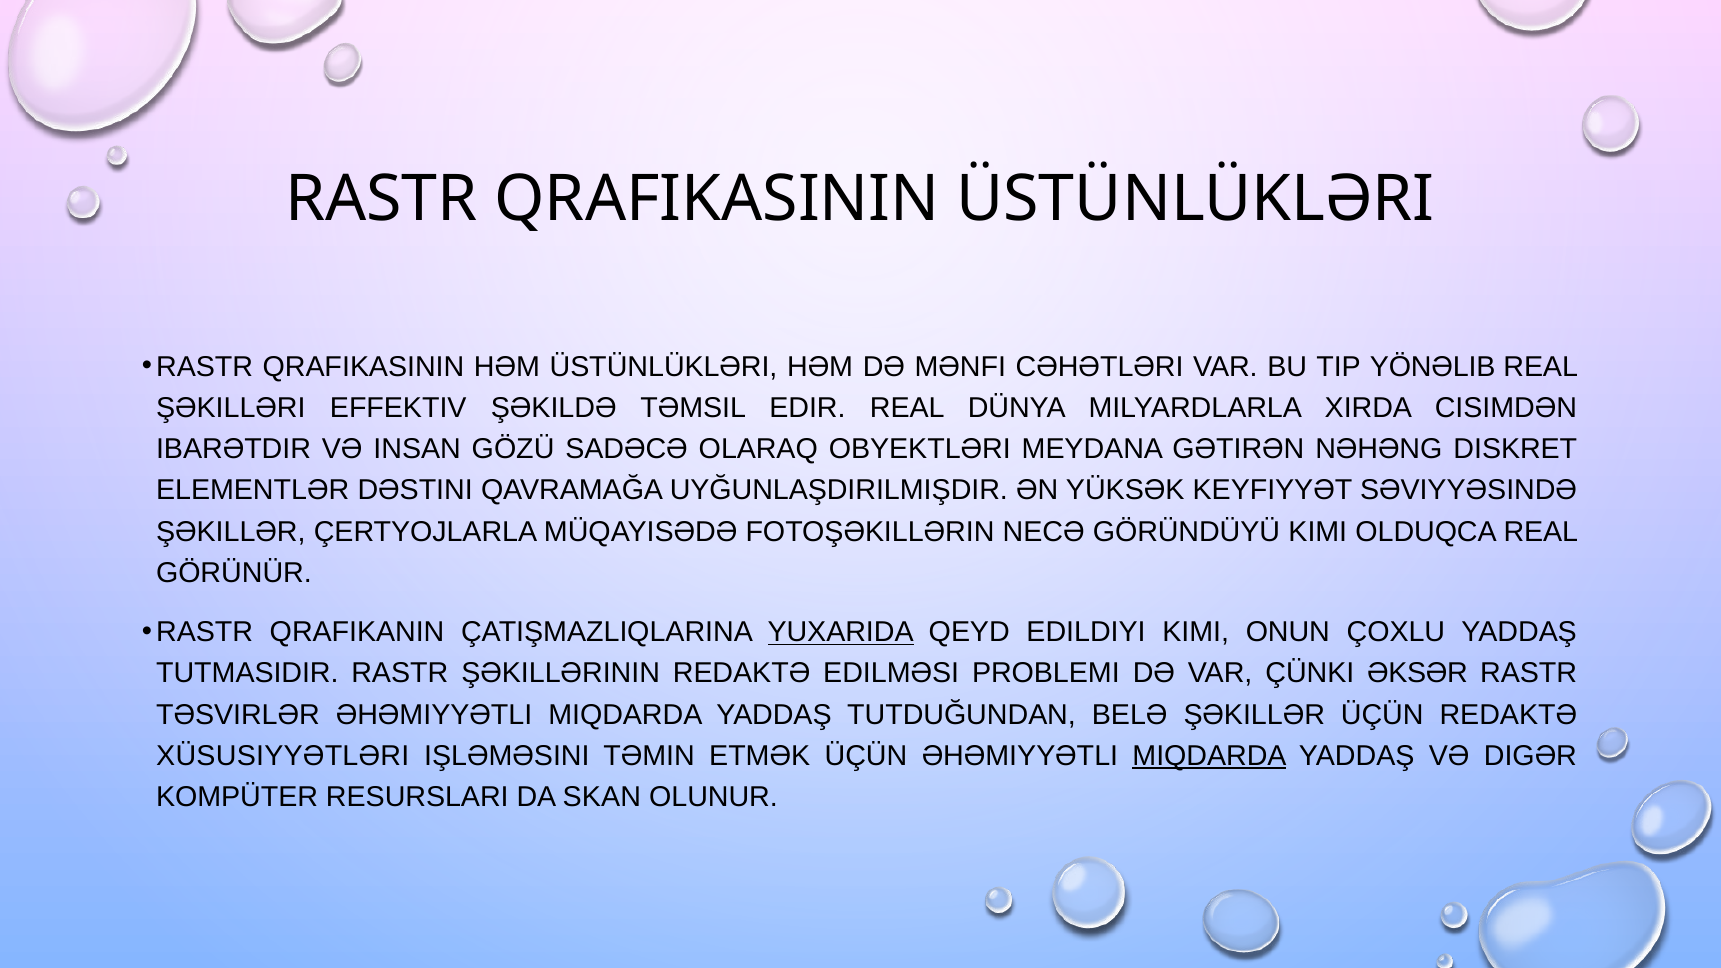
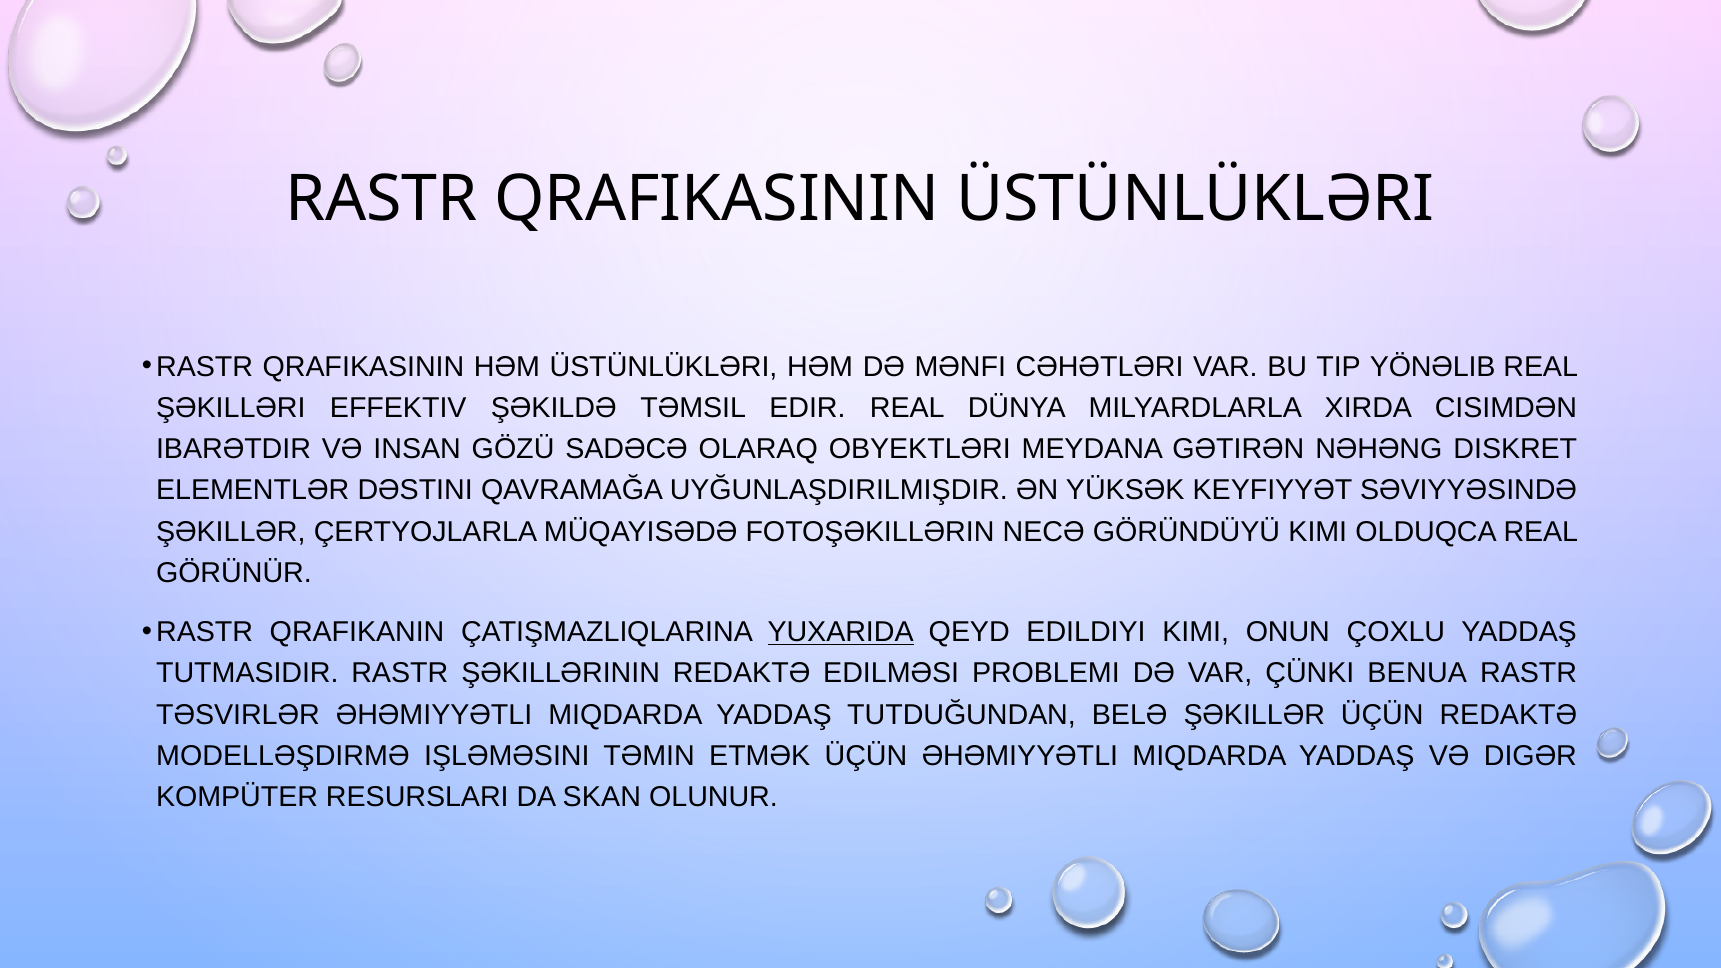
ƏKSƏR: ƏKSƏR -> BENUA (1417, 673)
XÜSUSIYYƏTLƏRI: XÜSUSIYYƏTLƏRI -> MODELLƏŞDIRMƏ (283, 756)
MIQDARDA underline: present -> none (1209, 756)
